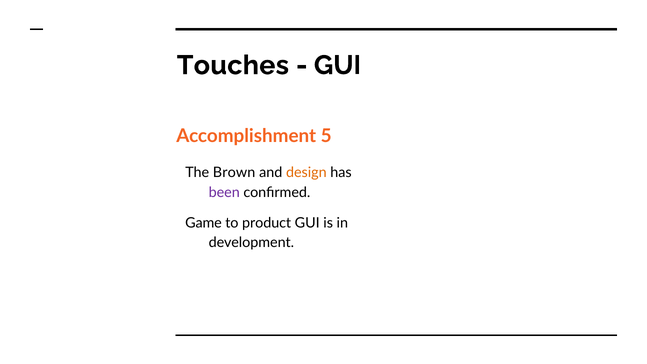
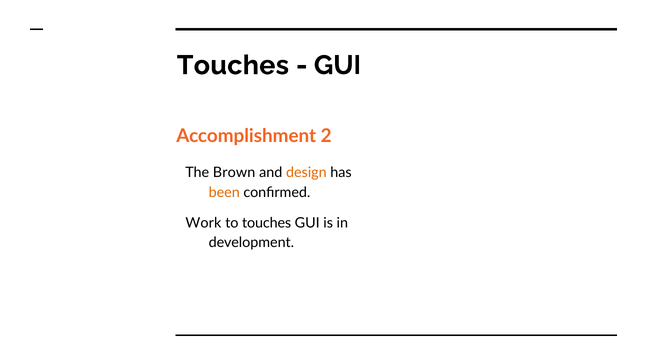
5: 5 -> 2 (326, 136)
been colour: purple -> orange (224, 192)
Game: Game -> Work (203, 223)
to product: product -> touches (267, 223)
